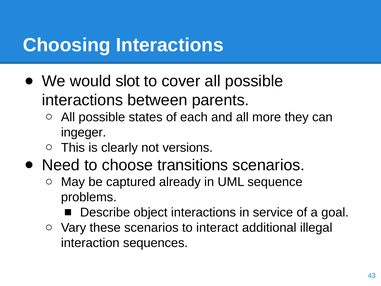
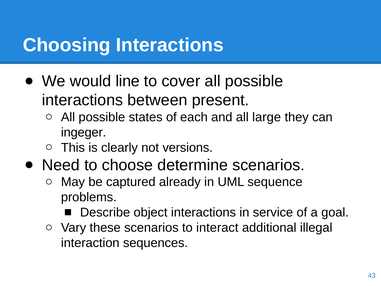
slot: slot -> line (128, 81)
parents: parents -> present (220, 100)
more: more -> large (267, 117)
transitions: transitions -> determine (193, 165)
